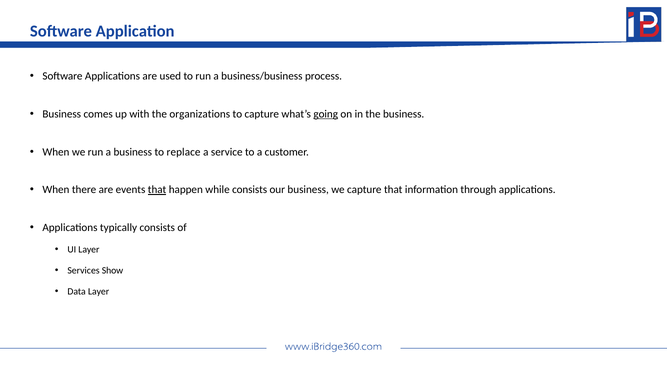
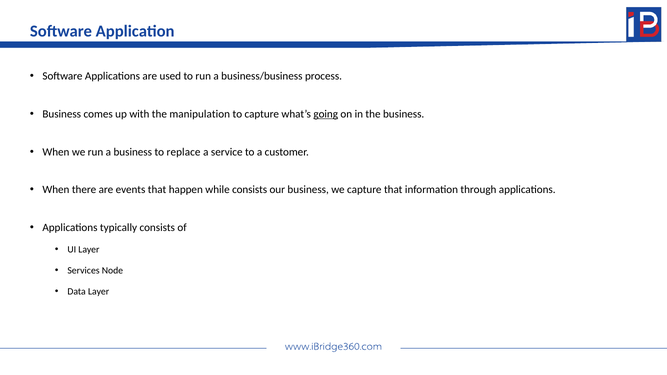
organizations: organizations -> manipulation (200, 114)
that underline: present -> none (157, 190)
Show: Show -> Node (112, 271)
